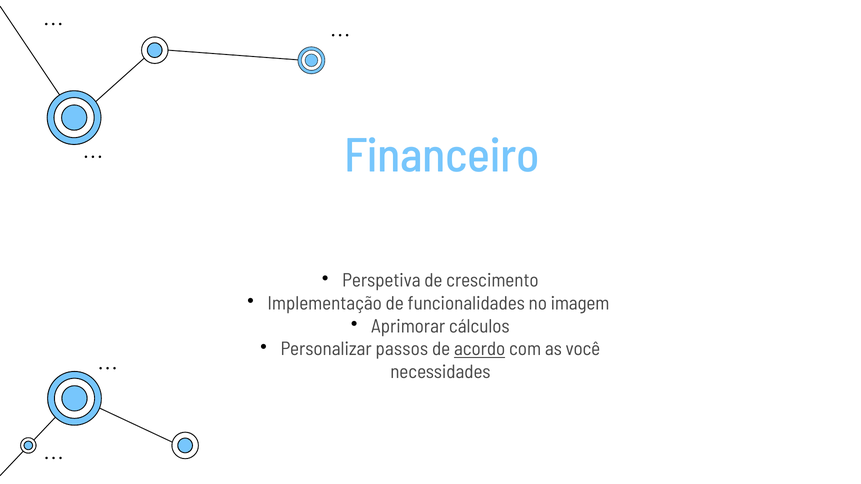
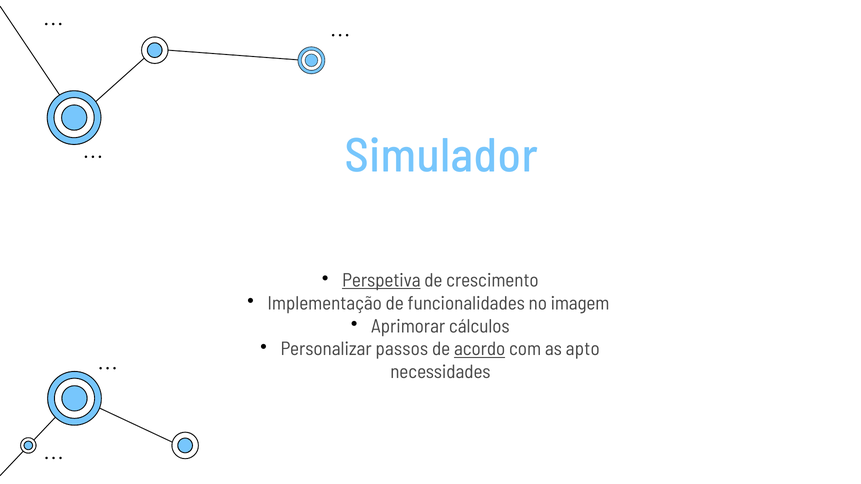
Financeiro: Financeiro -> Simulador (441, 156)
Perspetiva underline: none -> present (381, 281)
você: você -> apto (583, 349)
